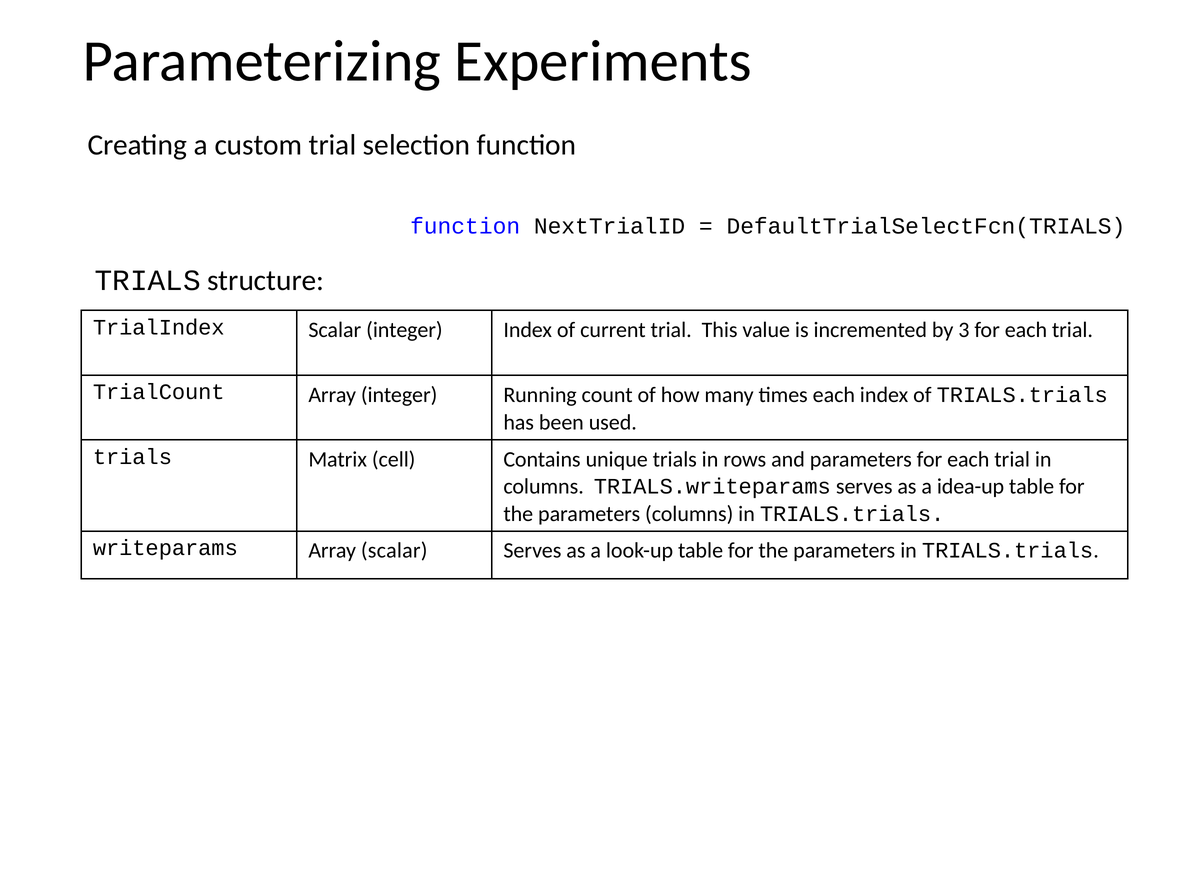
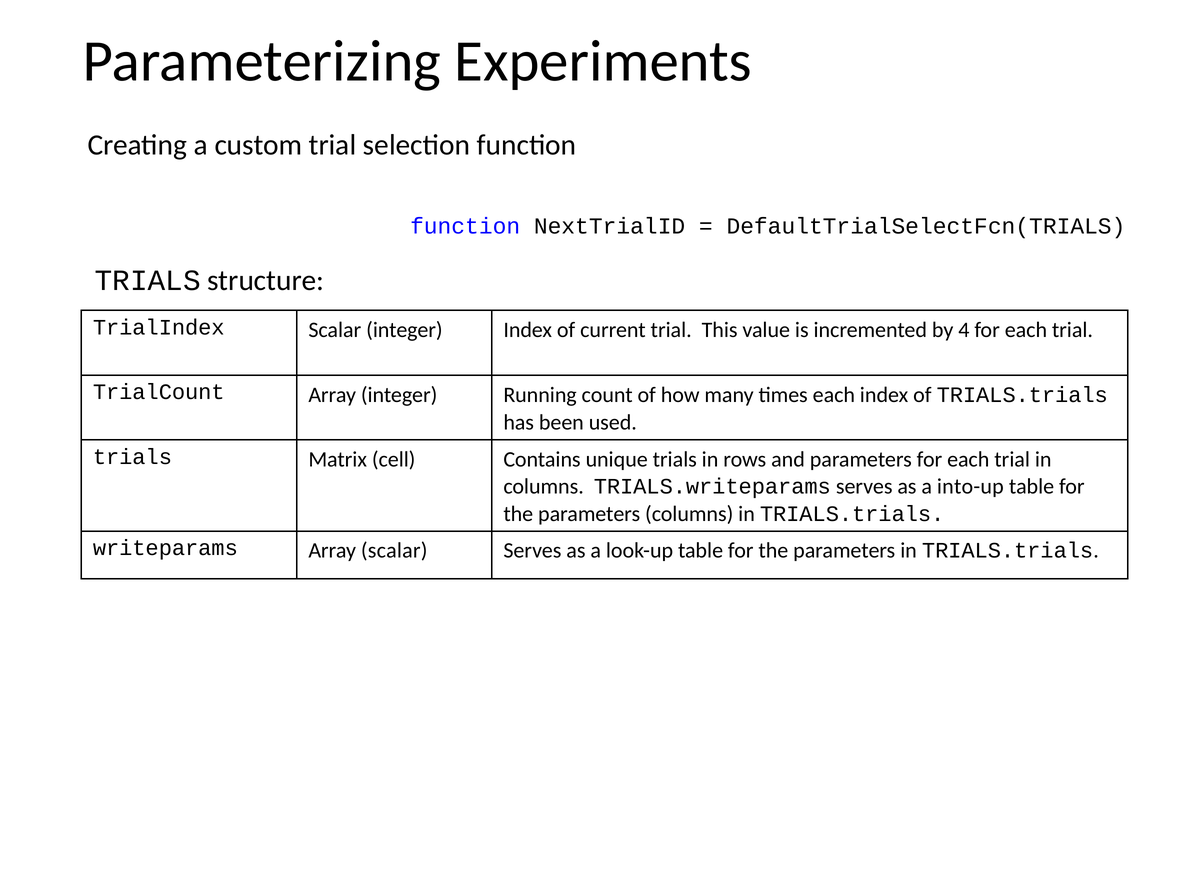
3: 3 -> 4 (964, 330)
idea-up: idea-up -> into-up (970, 486)
